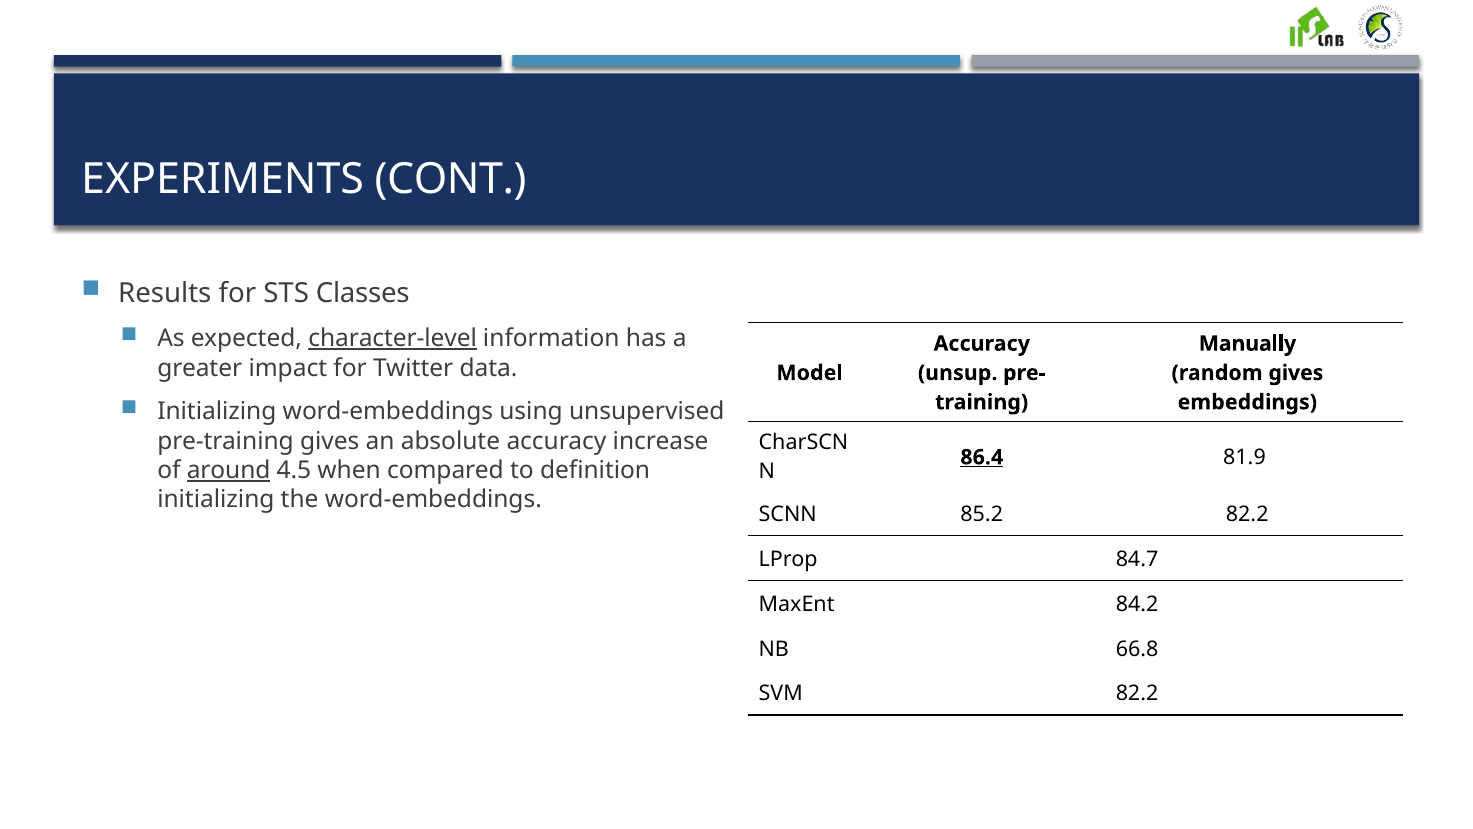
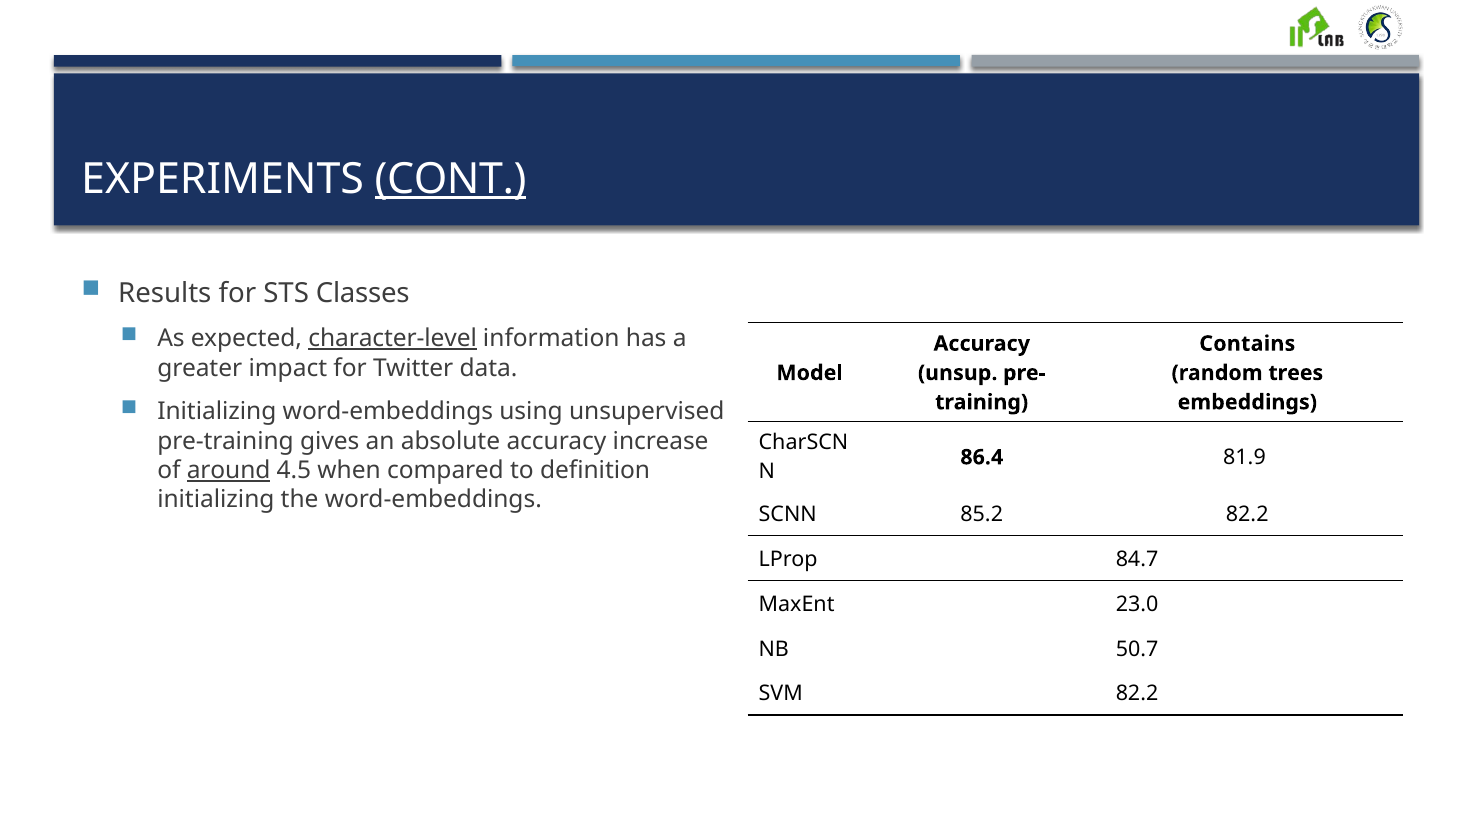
CONT underline: none -> present (451, 179)
Manually: Manually -> Contains (1247, 343)
random gives: gives -> trees (1296, 373)
86.4 underline: present -> none (982, 457)
84.2: 84.2 -> 23.0 (1137, 604)
66.8: 66.8 -> 50.7 (1137, 649)
